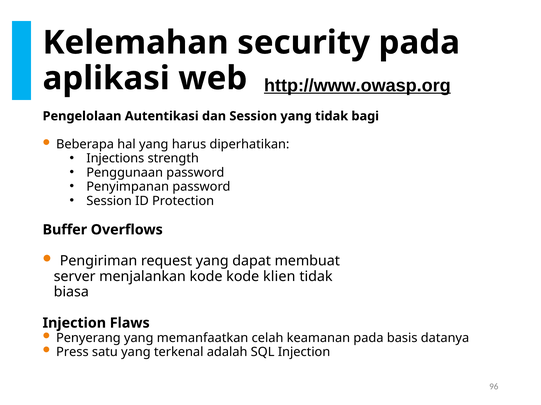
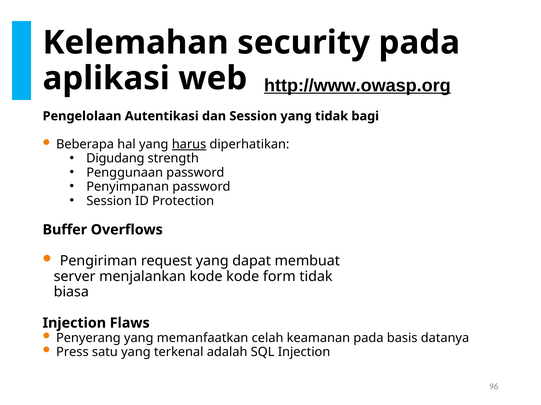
harus underline: none -> present (189, 145)
Injections: Injections -> Digudang (115, 159)
klien: klien -> form (279, 277)
